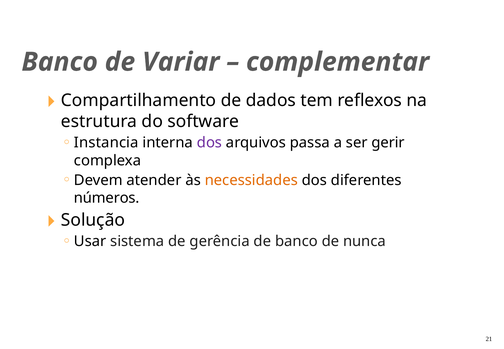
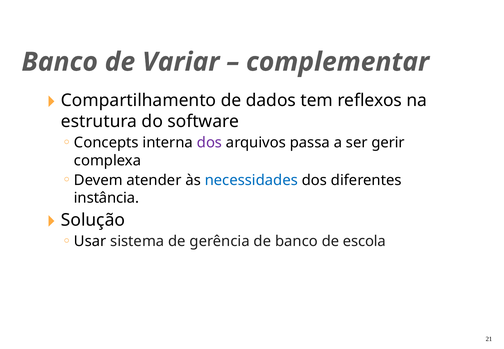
Instancia: Instancia -> Concepts (106, 143)
necessidades colour: orange -> blue (251, 180)
números: números -> instância (107, 198)
nunca: nunca -> escola (364, 241)
